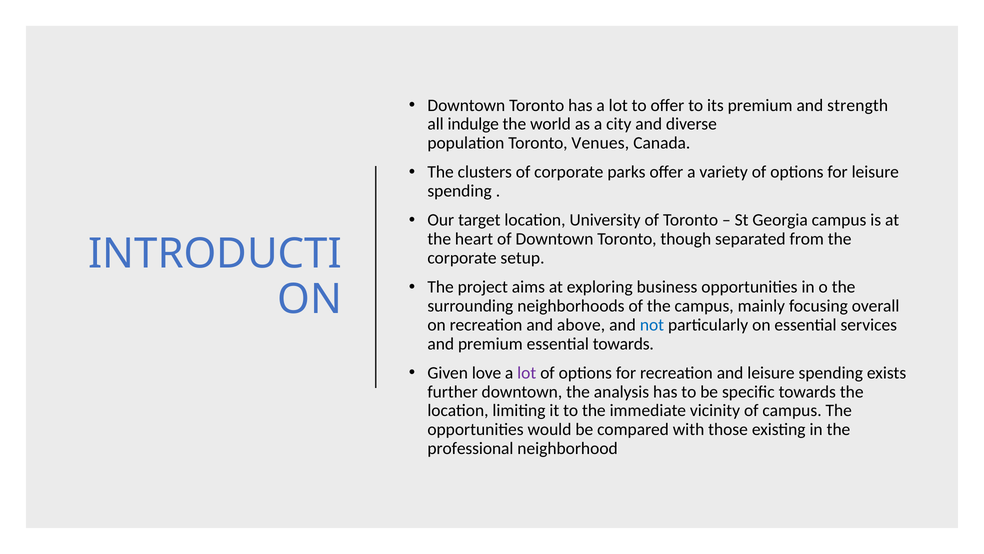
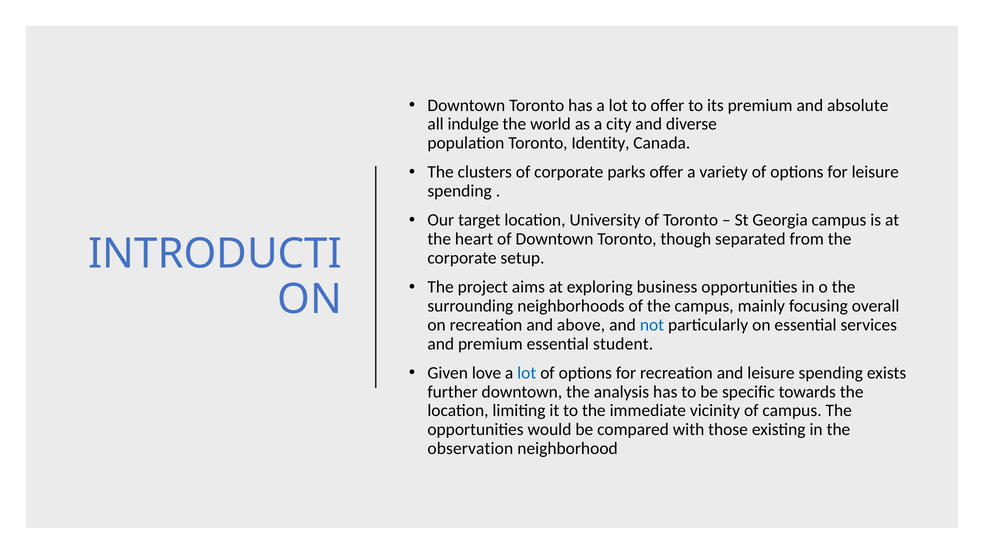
strength: strength -> absolute (858, 105)
Venues: Venues -> Identity (600, 143)
essential towards: towards -> student (623, 343)
lot colour: purple -> blue (527, 373)
professional: professional -> observation (470, 448)
